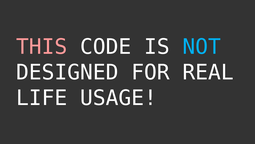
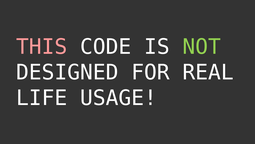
NOT colour: light blue -> light green (202, 47)
